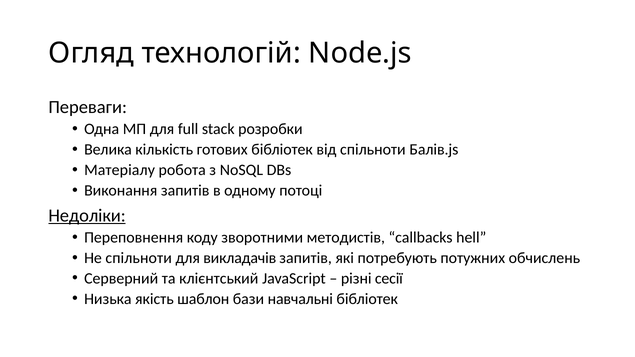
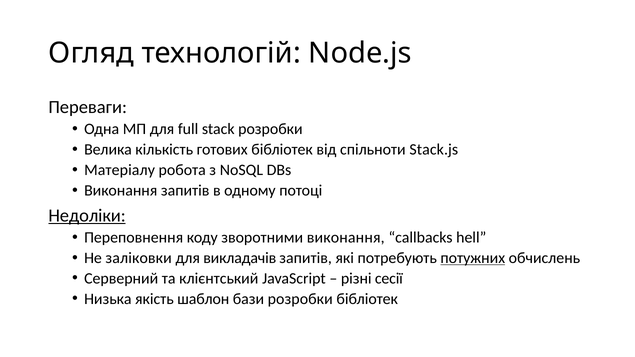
Балів.js: Балів.js -> Stack.js (434, 150)
зворотними методистів: методистів -> виконання (346, 238)
Не спільноти: спільноти -> заліковки (139, 258)
потужних underline: none -> present (473, 258)
бази навчальні: навчальні -> розробки (300, 299)
